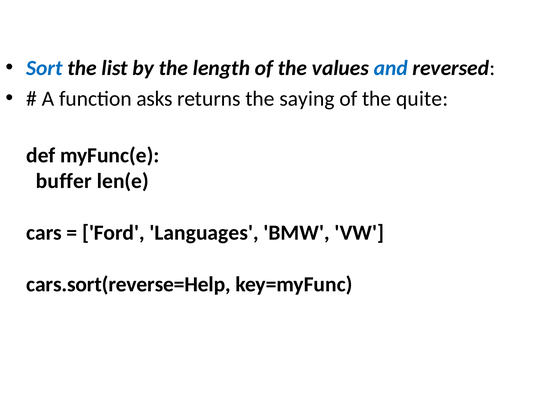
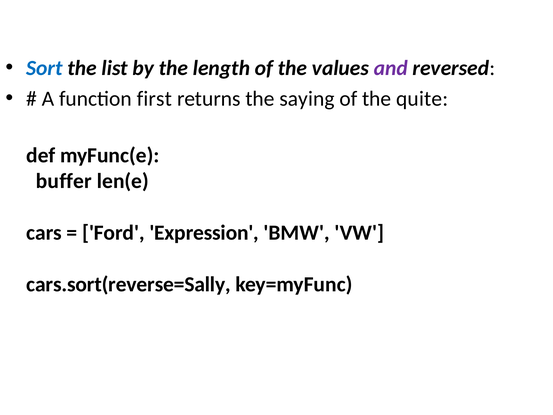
and colour: blue -> purple (391, 68)
asks: asks -> first (154, 99)
Languages: Languages -> Expression (204, 233)
cars.sort(reverse=Help: cars.sort(reverse=Help -> cars.sort(reverse=Sally (128, 284)
